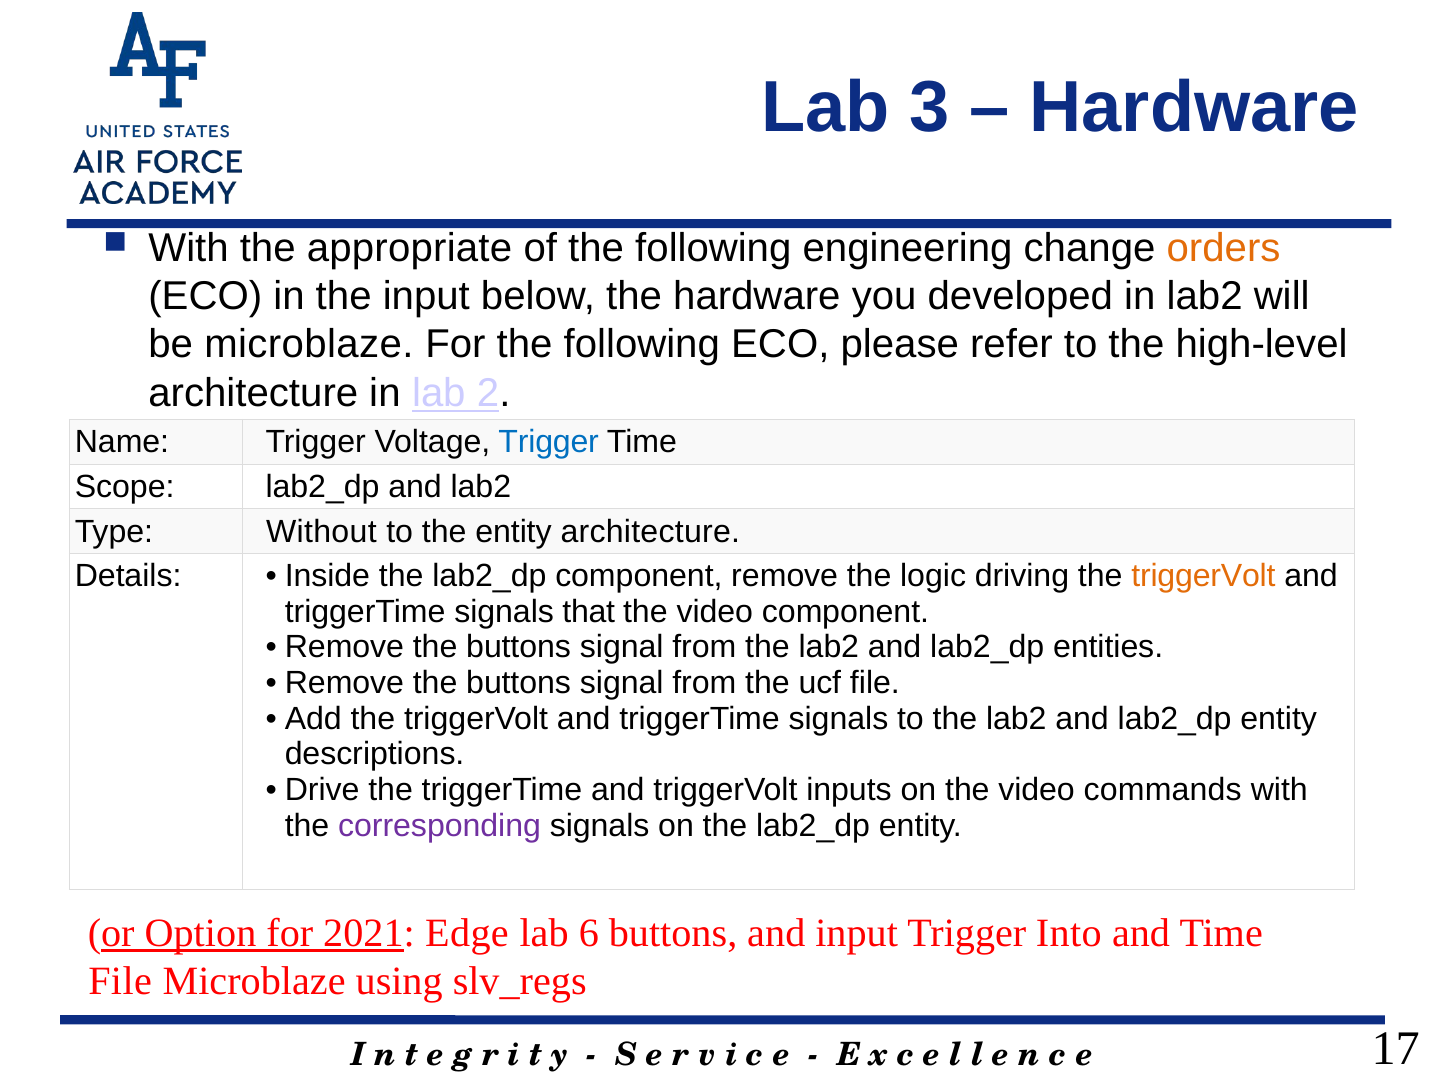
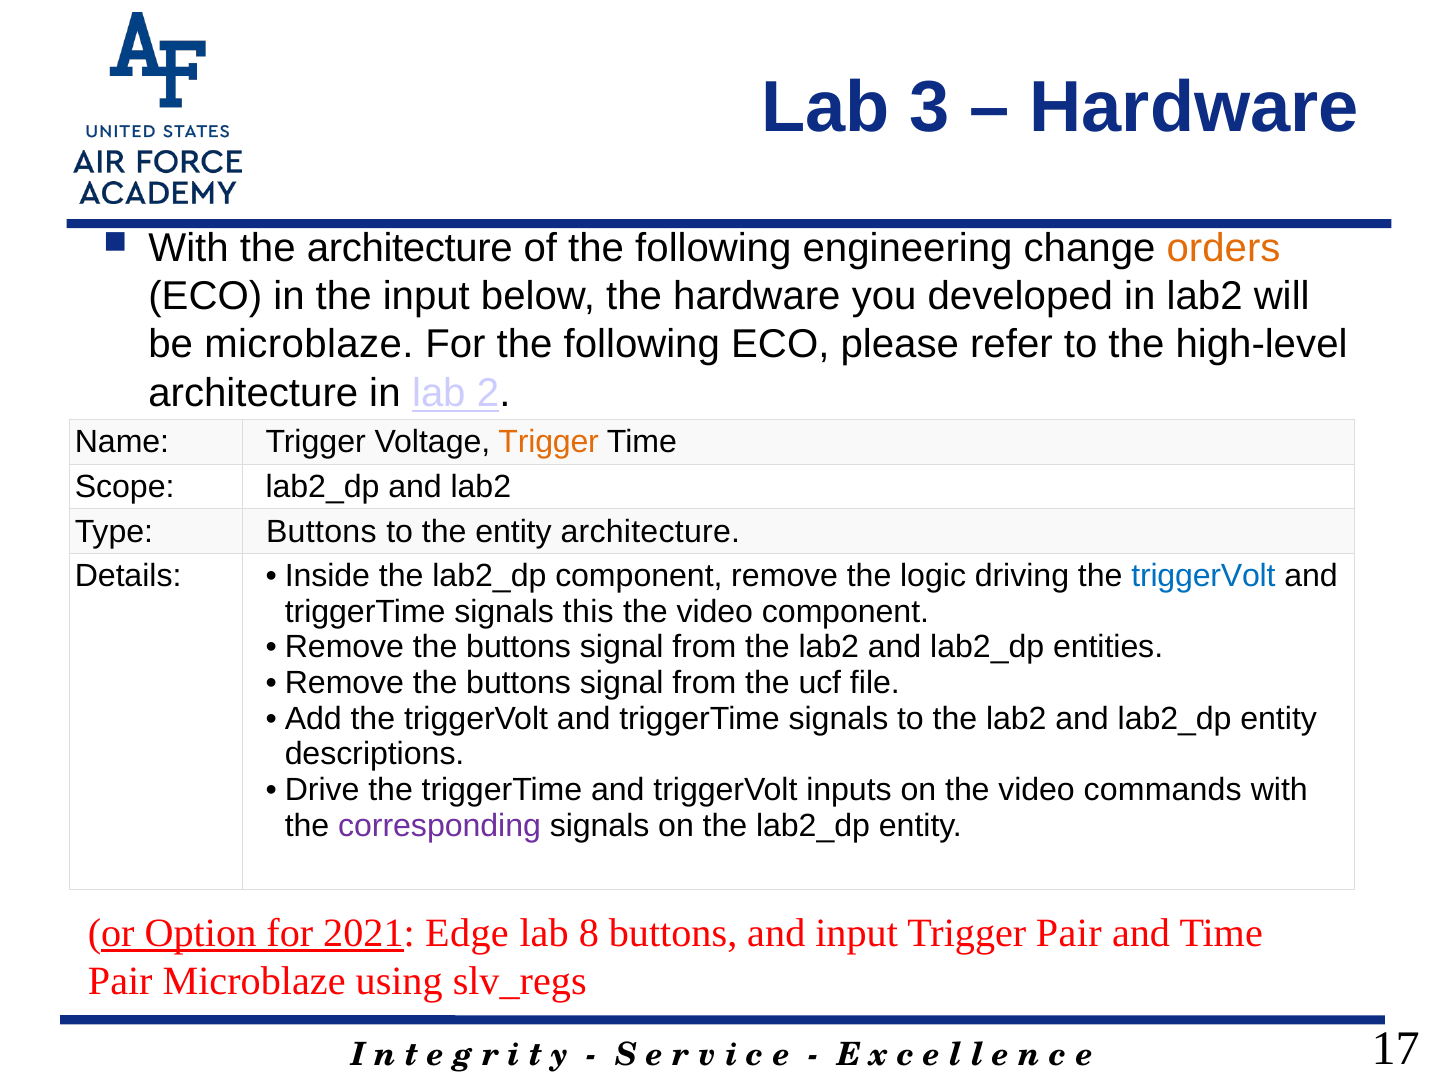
the appropriate: appropriate -> architecture (410, 248)
Trigger colour: blue -> orange (549, 442)
Type Without: Without -> Buttons (321, 531)
triggerVolt colour: orange -> blue (1203, 576)
that: that -> this (588, 612)
6: 6 -> 8 (589, 933)
Trigger Into: Into -> Pair (1069, 933)
File: File -> Pair (120, 981)
